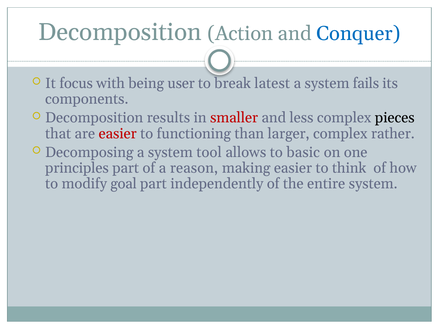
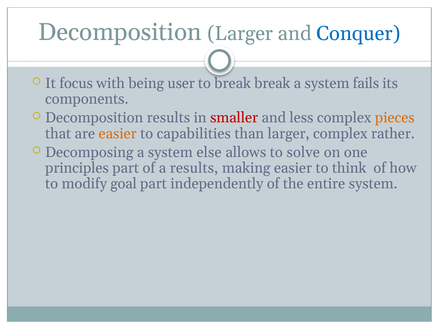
Decomposition Action: Action -> Larger (240, 34)
break latest: latest -> break (272, 83)
pieces colour: black -> orange (395, 118)
easier colour: red -> orange (118, 134)
functioning: functioning -> capabilities (194, 134)
tool: tool -> else (209, 152)
basic: basic -> solve (303, 152)
a reason: reason -> results (194, 168)
